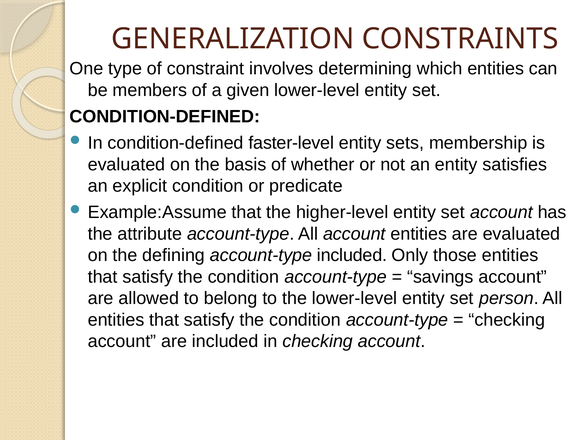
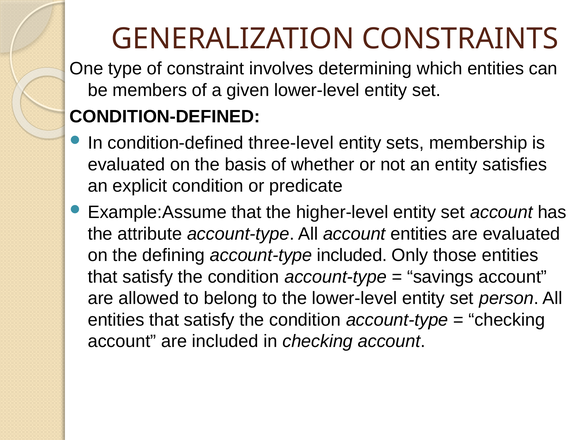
faster-level: faster-level -> three-level (291, 143)
